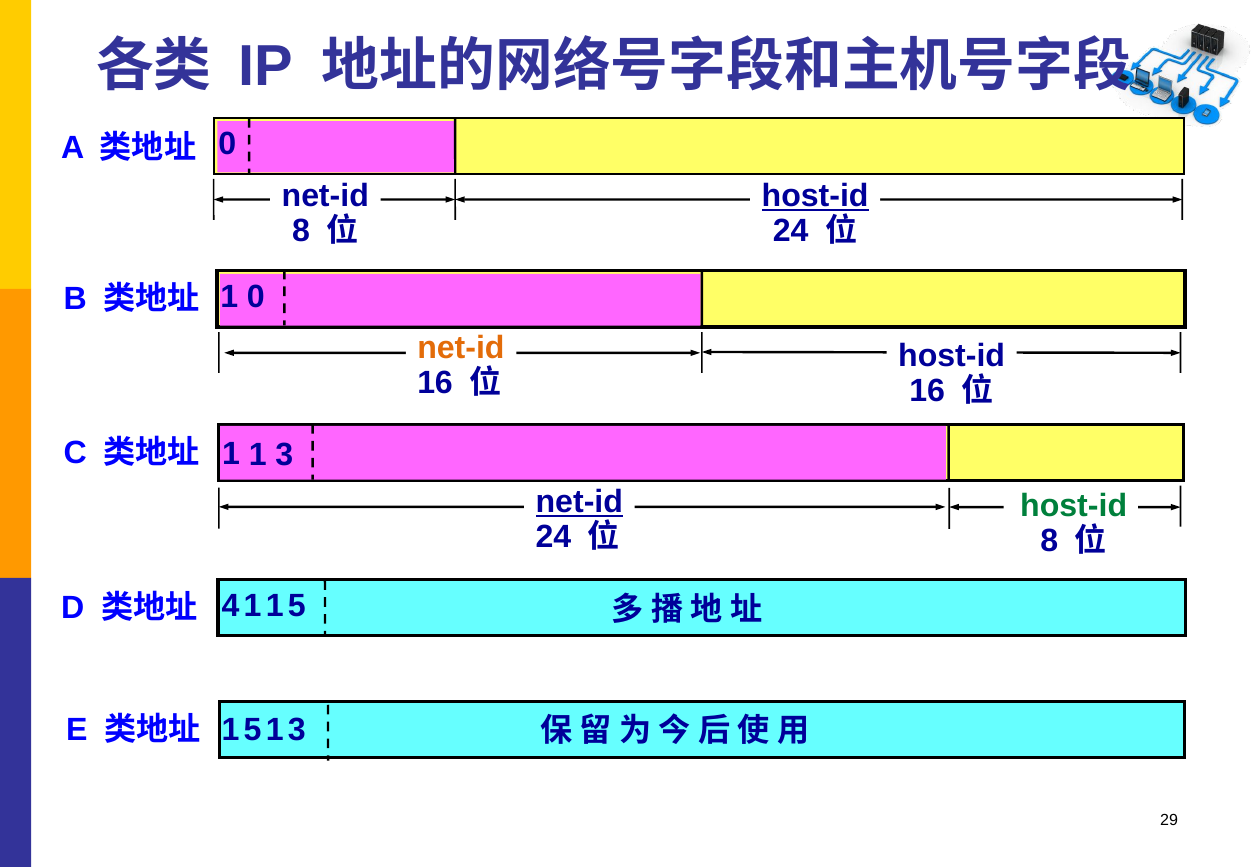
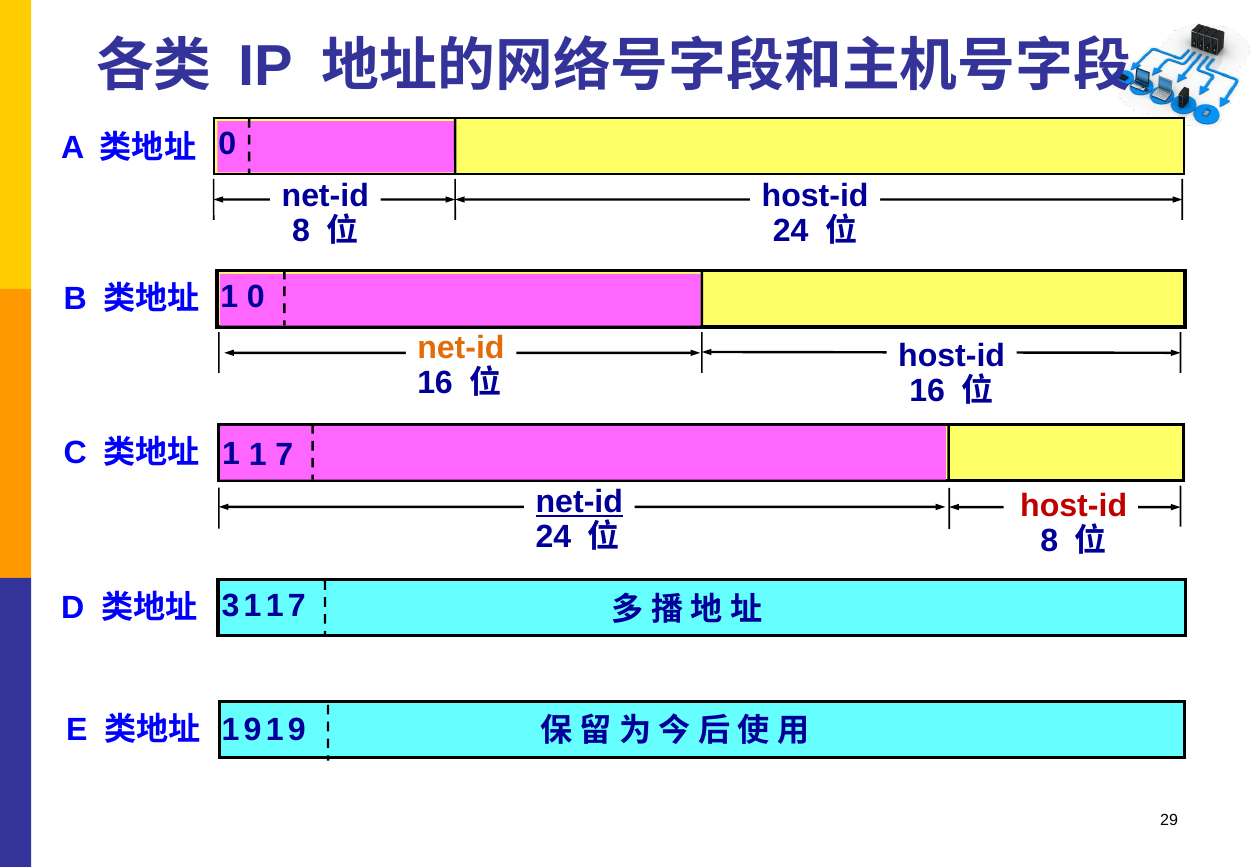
host-id underline: present -> none (815, 196)
3: 3 -> 7 (284, 455)
host-id colour: green -> red (1074, 506)
4: 4 -> 3 (230, 606)
1 1 5: 5 -> 7 (297, 606)
5: 5 -> 9 (253, 729)
3: 3 -> 9 (297, 729)
